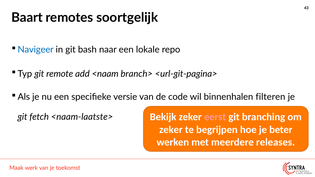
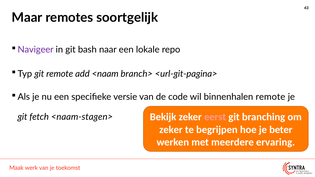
Baart: Baart -> Maar (27, 17)
Navigeer colour: blue -> purple (36, 50)
binnenhalen filteren: filteren -> remote (270, 97)
<naam-laatste>: <naam-laatste> -> <naam-stagen> (82, 117)
releases: releases -> ervaring (276, 142)
